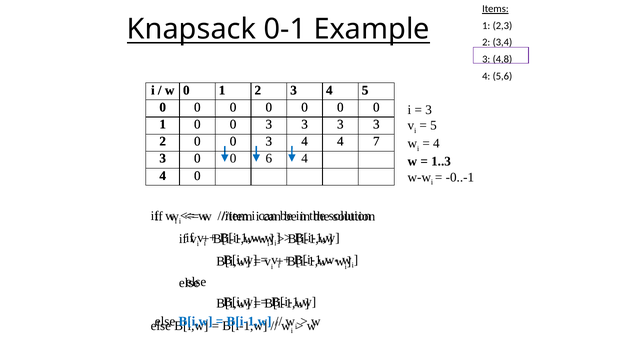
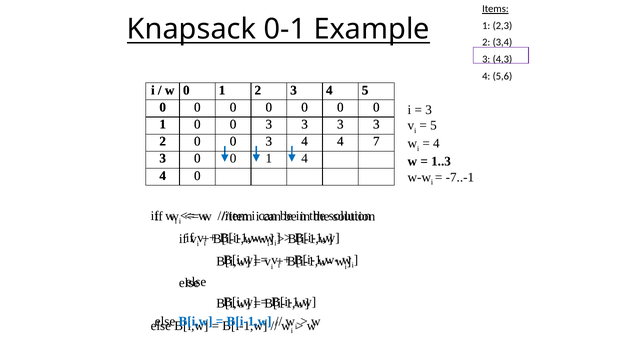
4,8: 4,8 -> 4,3 (502, 59)
6: 6 -> 1 (269, 159)
-0..-1: -0..-1 -> -7..-1 (460, 177)
